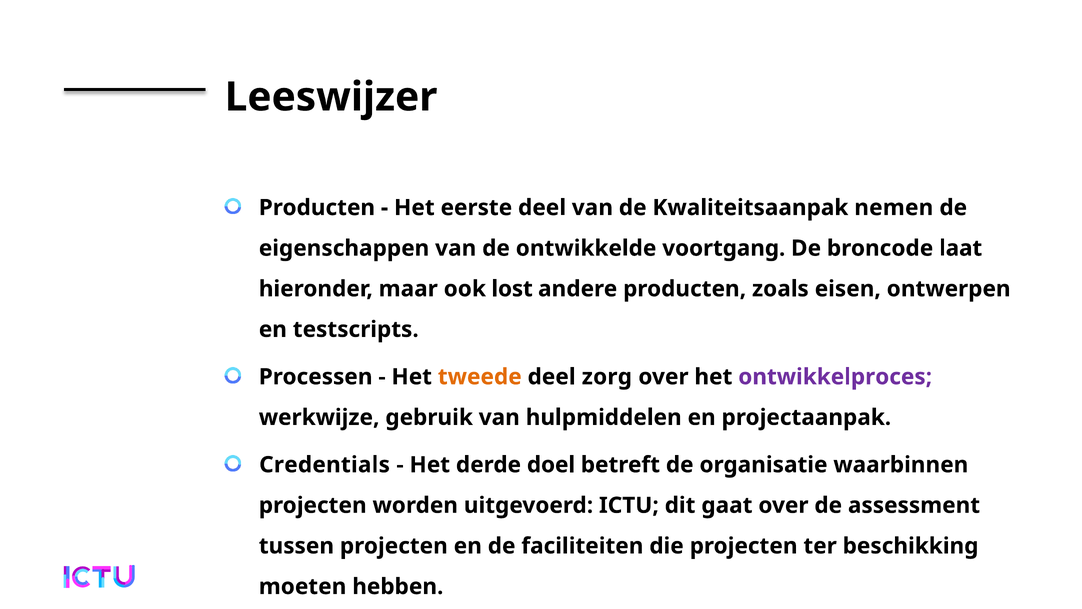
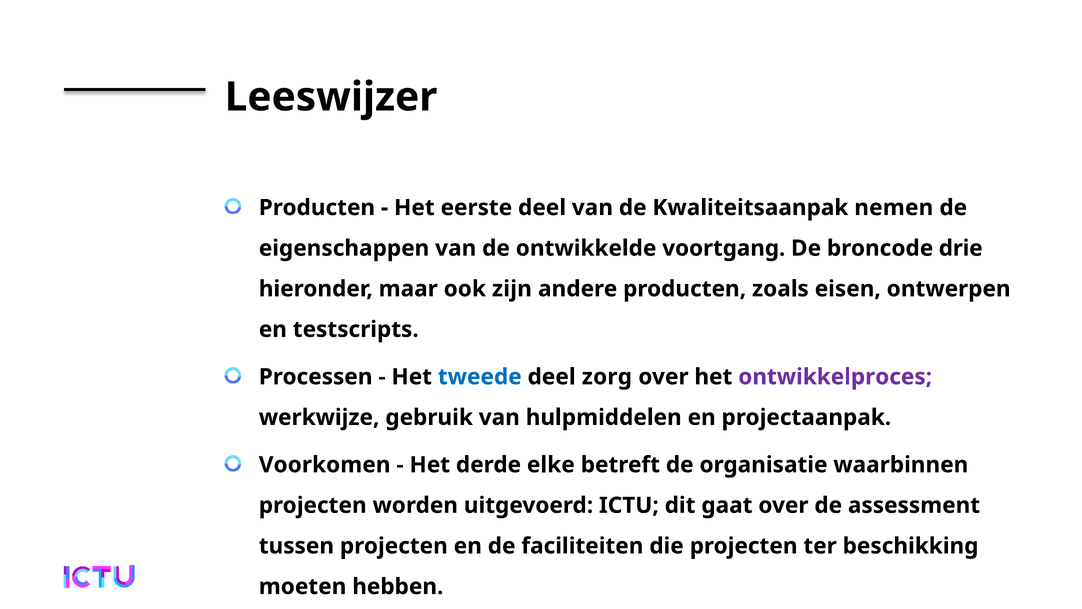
laat: laat -> drie (961, 248)
lost: lost -> zijn (512, 289)
tweede colour: orange -> blue (480, 377)
Credentials: Credentials -> Voorkomen (325, 465)
doel: doel -> elke (551, 465)
